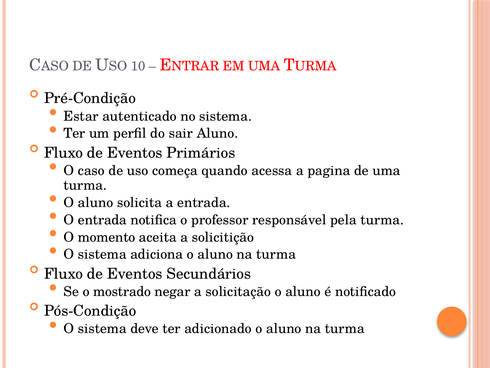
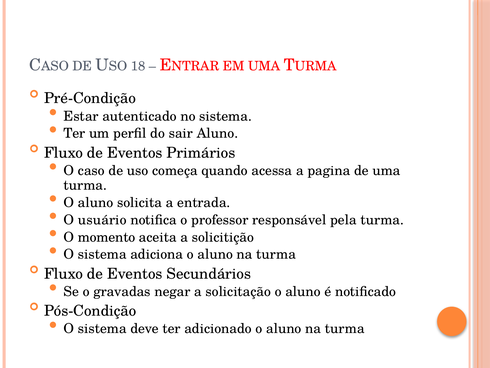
10: 10 -> 18 (138, 66)
O entrada: entrada -> usuário (102, 220)
mostrado: mostrado -> gravadas (122, 291)
